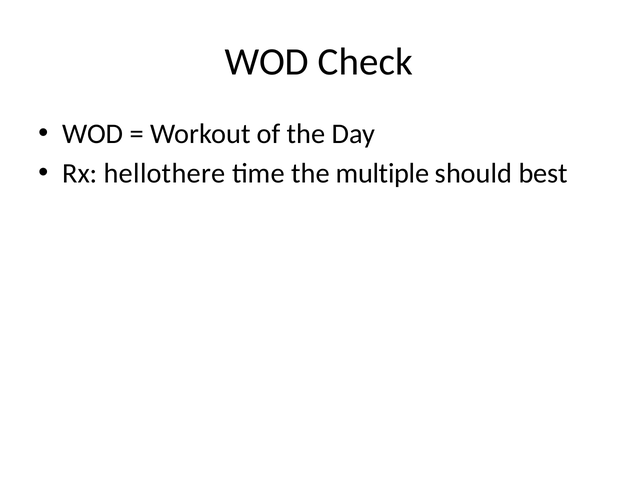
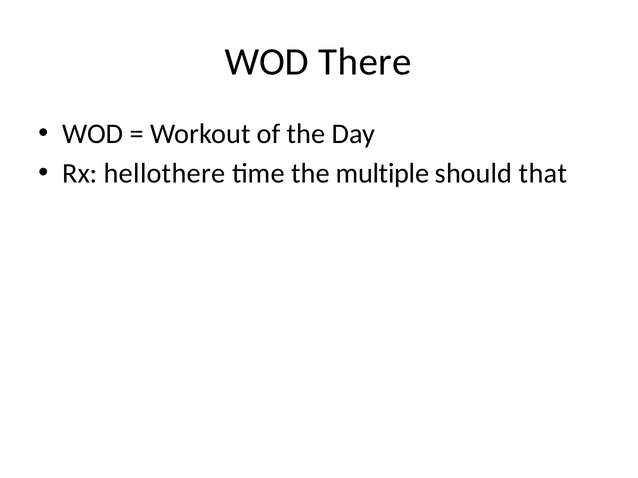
Check: Check -> There (365, 62)
best: best -> that (543, 174)
